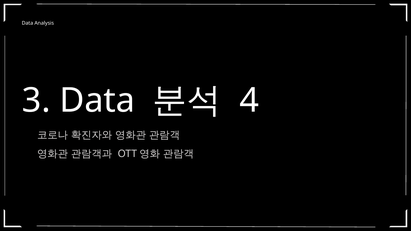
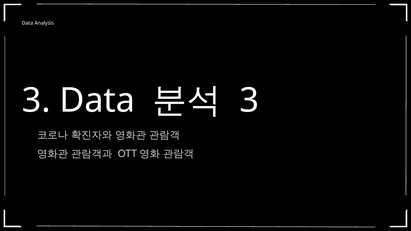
4: 4 -> 3 (249, 101)
